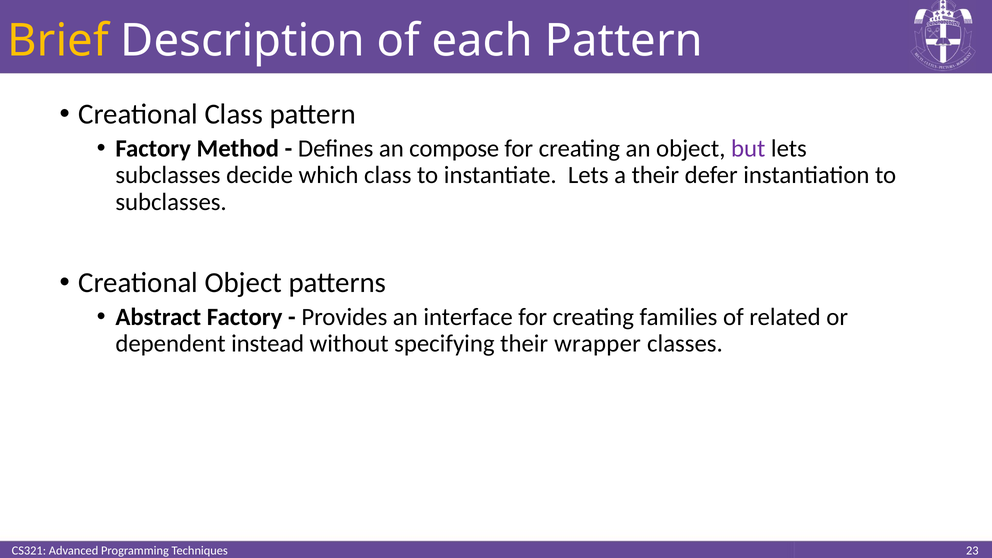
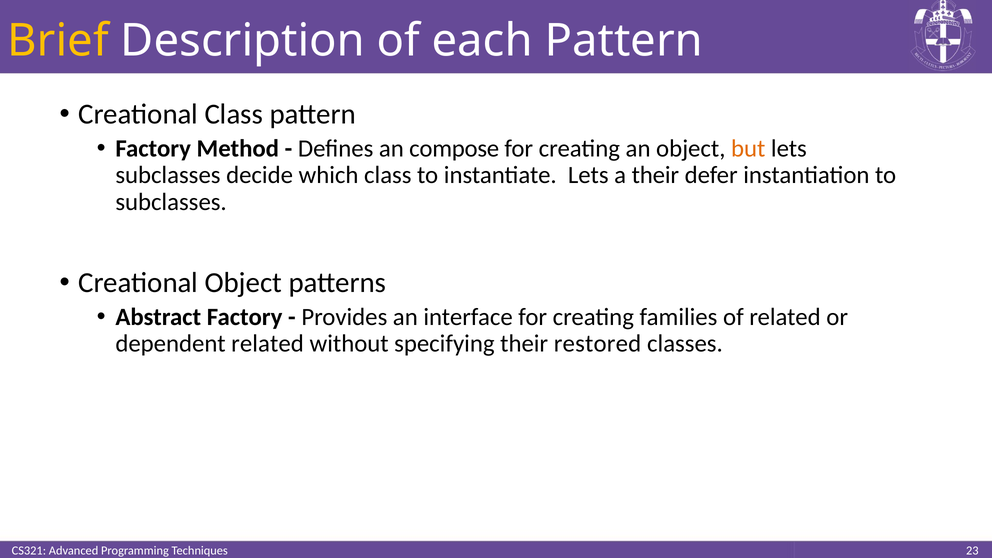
but colour: purple -> orange (748, 148)
dependent instead: instead -> related (268, 344)
wrapper: wrapper -> restored (598, 344)
